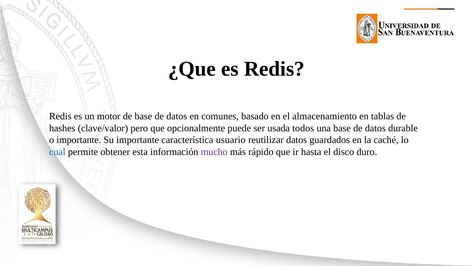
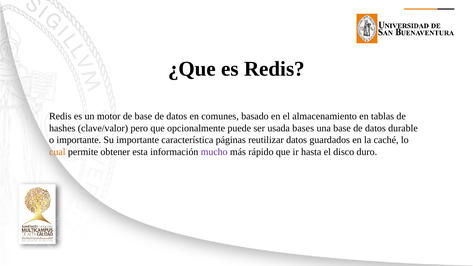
todos: todos -> bases (303, 128)
usuario: usuario -> páginas (231, 140)
cual colour: blue -> orange (57, 152)
